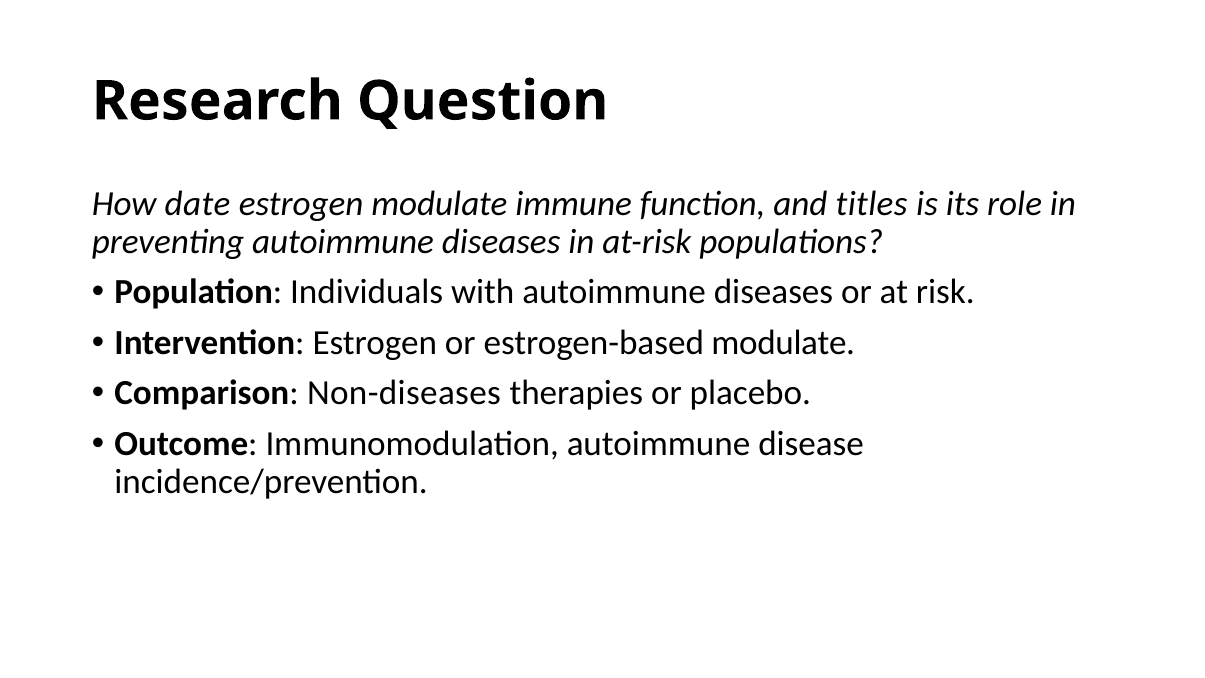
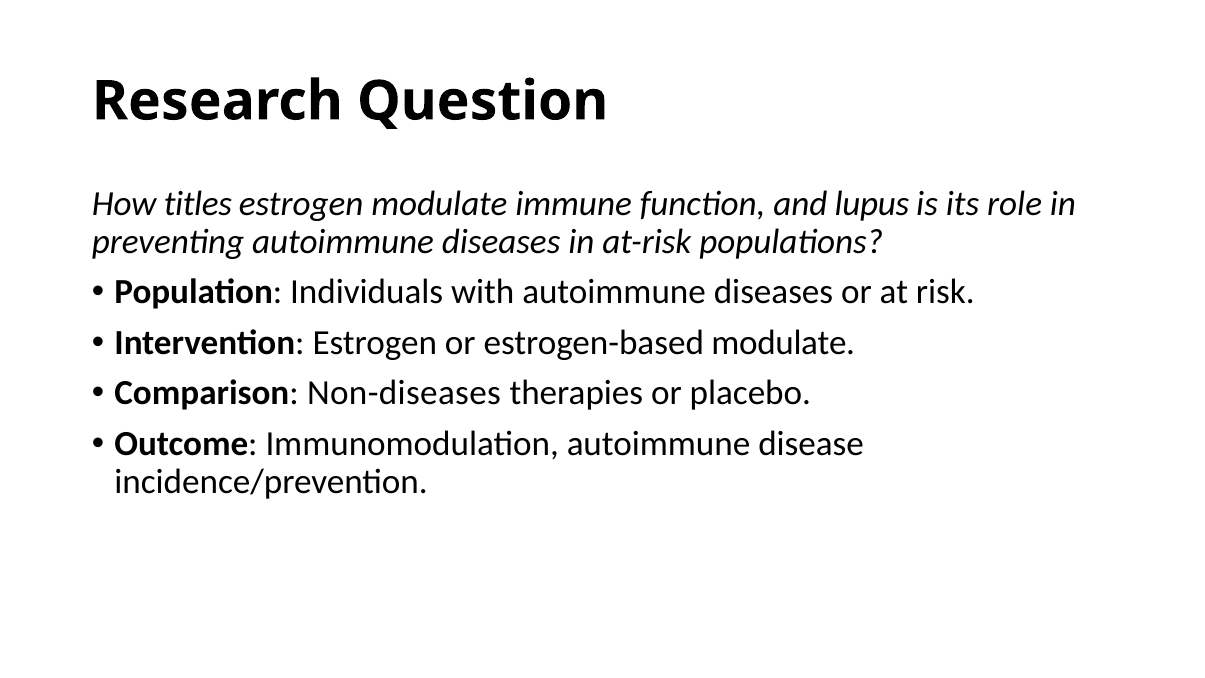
date: date -> titles (198, 204)
titles: titles -> lupus (872, 204)
